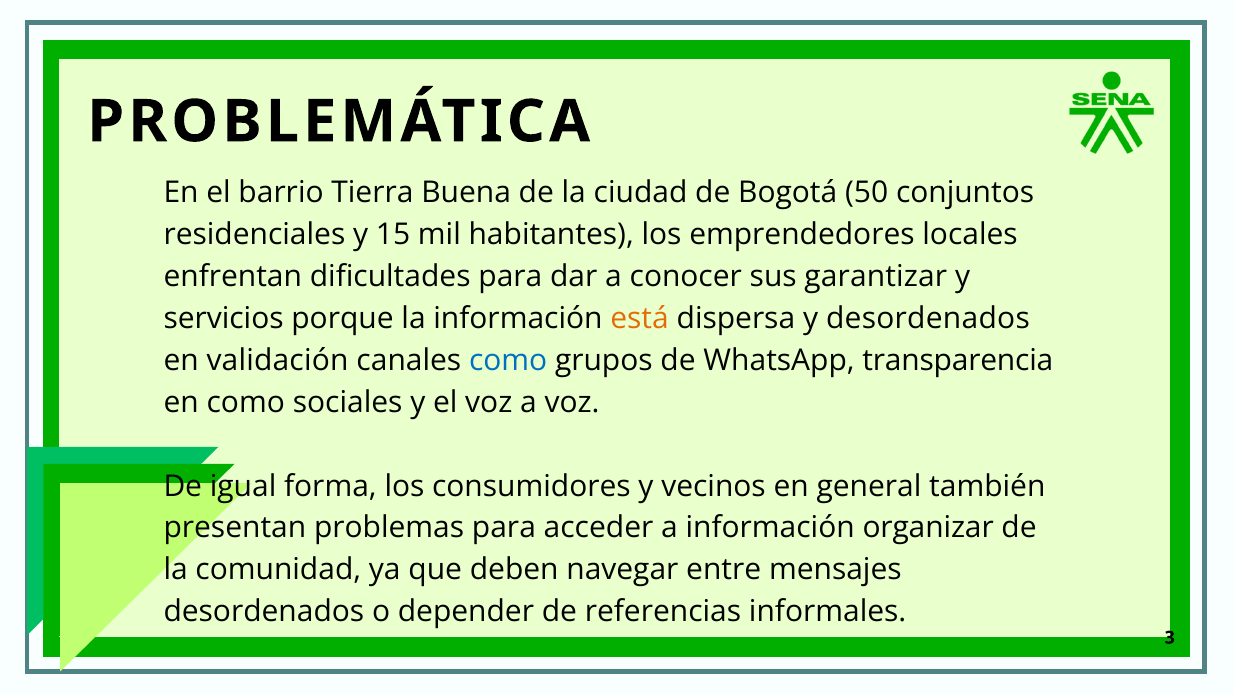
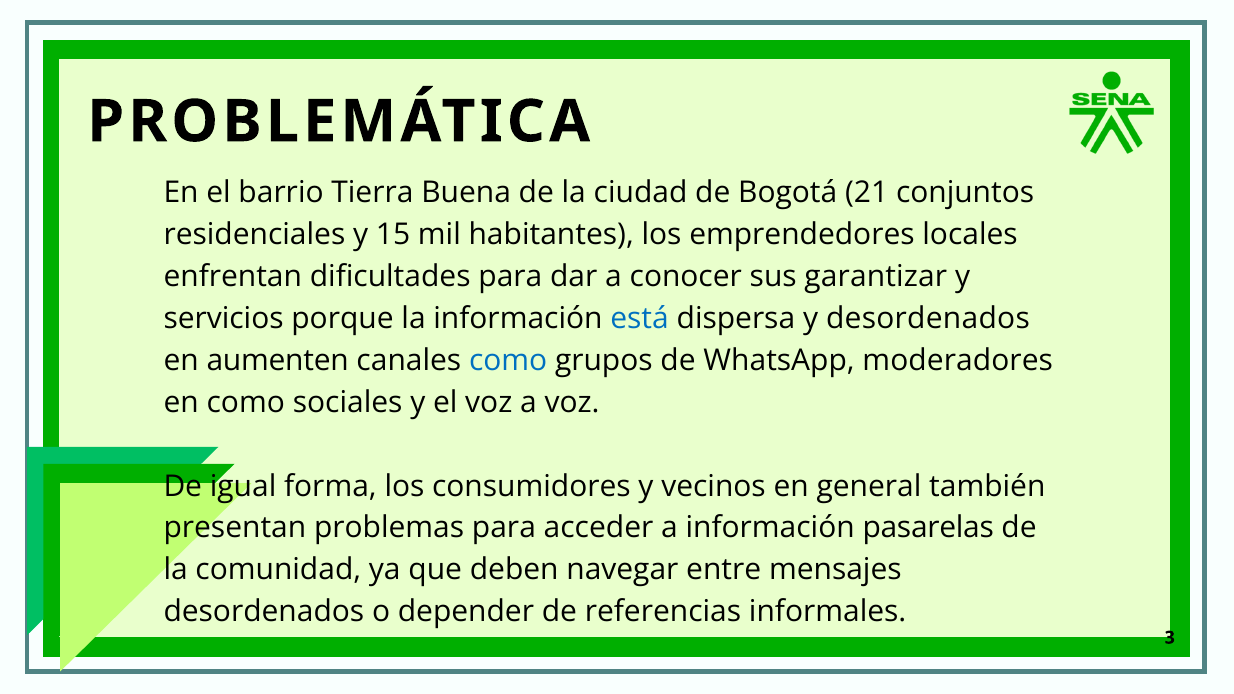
50: 50 -> 21 (867, 192)
está colour: orange -> blue (640, 318)
validación: validación -> aumenten (278, 360)
transparencia: transparencia -> moderadores (958, 360)
organizar: organizar -> pasarelas (928, 528)
